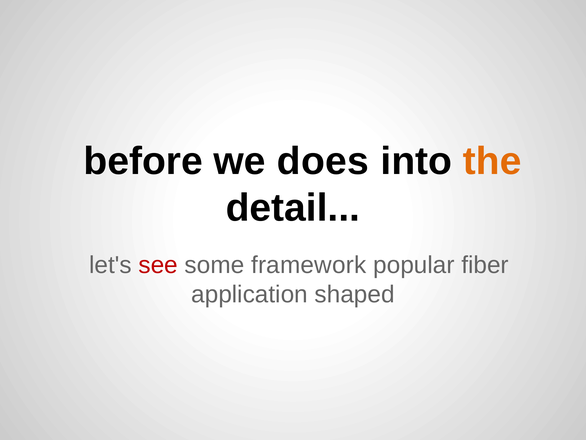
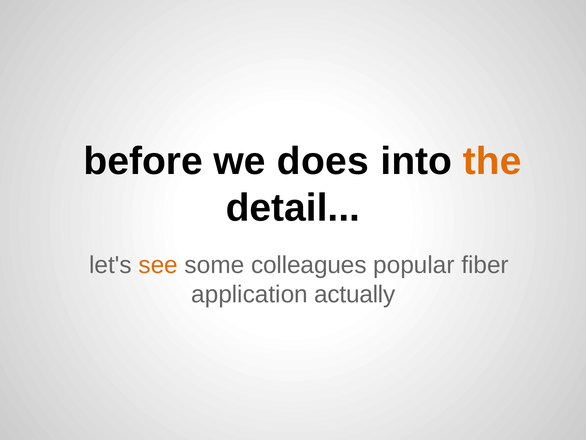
see colour: red -> orange (158, 265)
framework: framework -> colleagues (309, 265)
shaped: shaped -> actually (355, 294)
